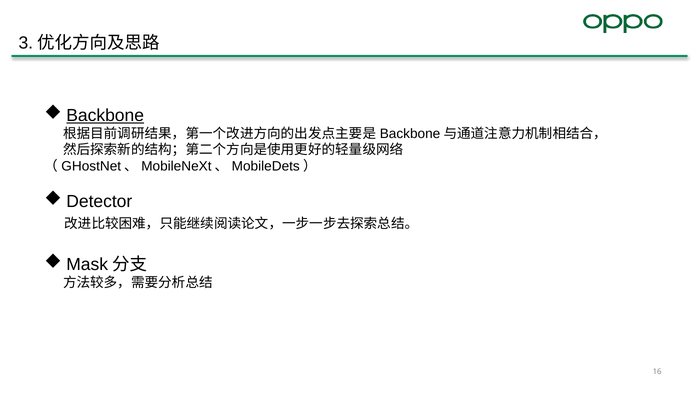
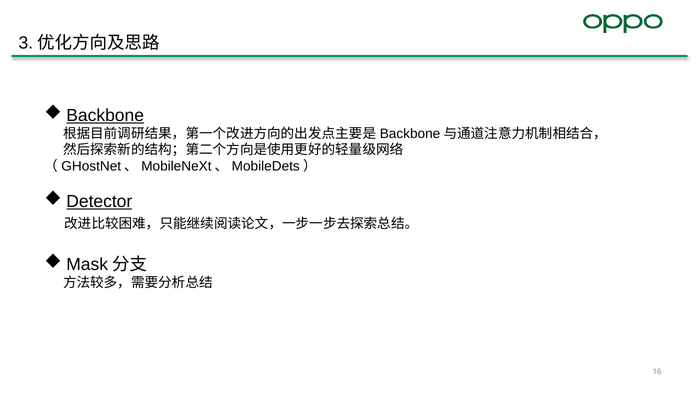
Detector underline: none -> present (99, 202)
